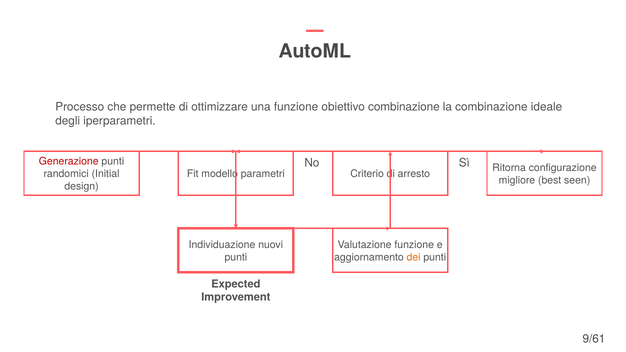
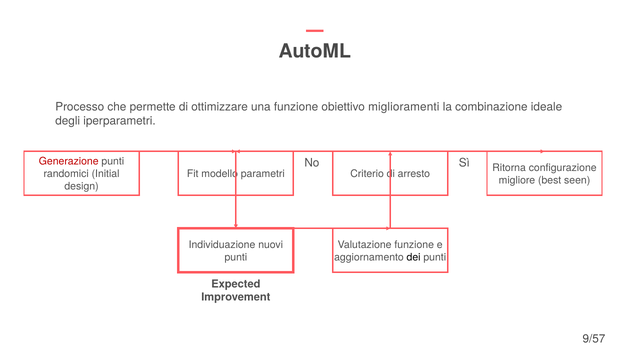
obiettivo combinazione: combinazione -> miglioramenti (404, 107)
dei colour: orange -> black (414, 257)
9/61: 9/61 -> 9/57 (594, 339)
